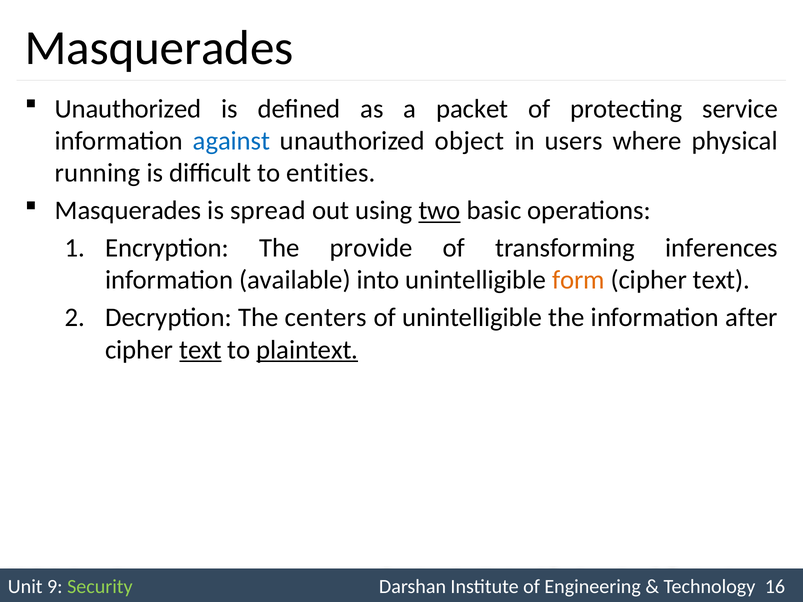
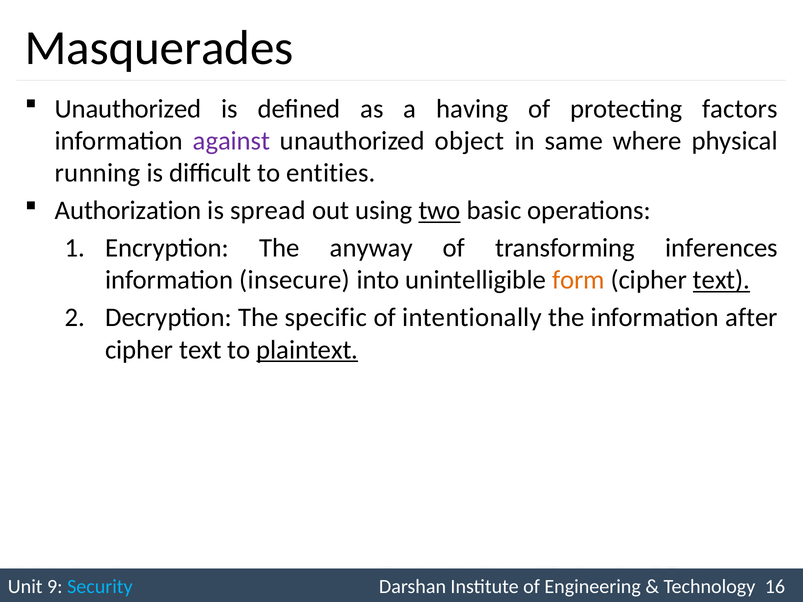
packet: packet -> having (472, 109)
service: service -> factors (740, 109)
against colour: blue -> purple (231, 141)
users: users -> same (574, 141)
Masquerades: Masquerades -> Authorization (128, 211)
provide: provide -> anyway (371, 248)
available: available -> insecure (295, 280)
text underline: none -> present (722, 280)
centers: centers -> specific (326, 318)
of unintelligible: unintelligible -> intentionally (472, 318)
text underline: present -> none (200, 350)
Security colour: light green -> light blue (100, 587)
